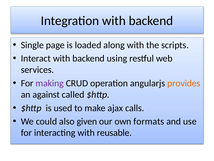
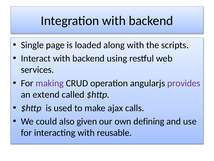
provides colour: orange -> purple (184, 83)
against: against -> extend (46, 94)
formats: formats -> defining (149, 121)
